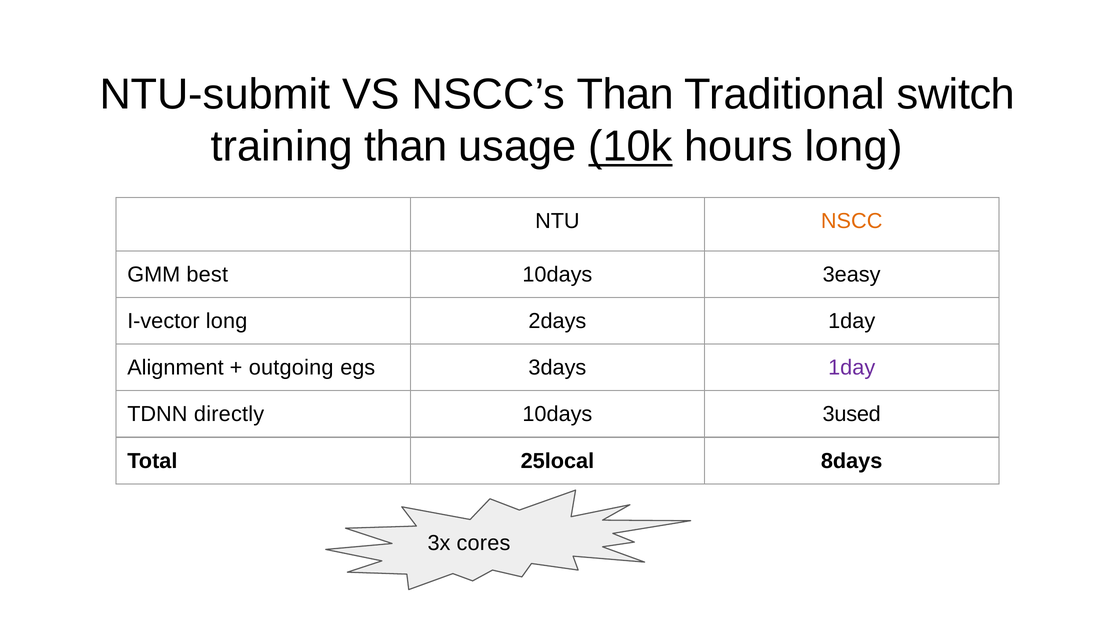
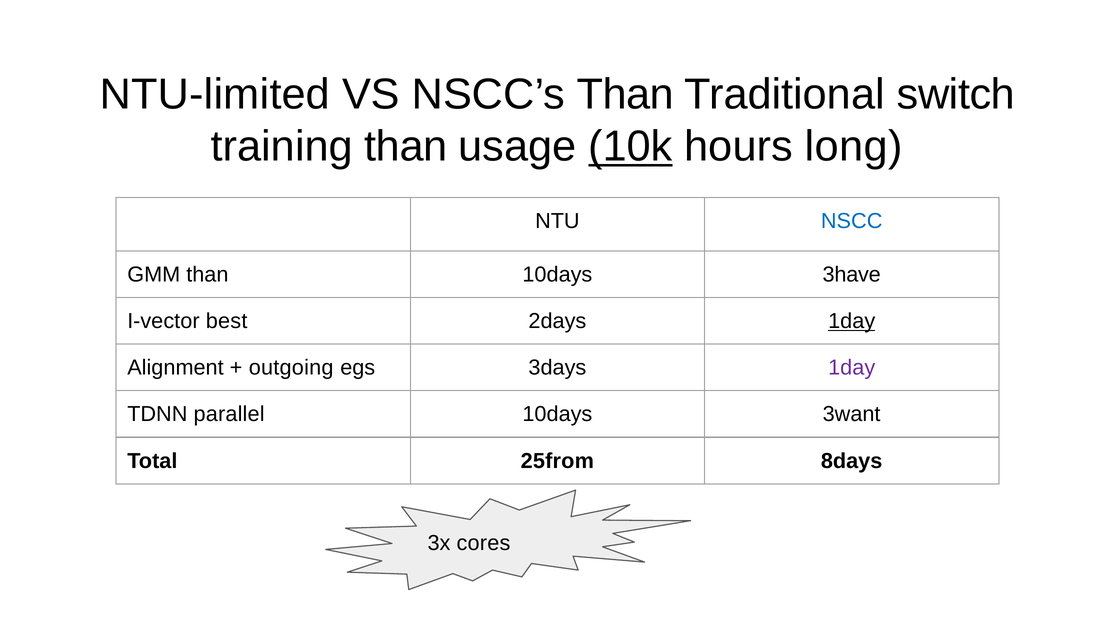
NTU-submit: NTU-submit -> NTU-limited (215, 94)
NSCC colour: orange -> blue (852, 221)
GMM best: best -> than (207, 275)
3easy: 3easy -> 3have (852, 275)
I-vector long: long -> best (227, 321)
1day underline: none -> present (852, 321)
directly: directly -> parallel (229, 414)
3used: 3used -> 3want (852, 414)
25local: 25local -> 25from (557, 461)
